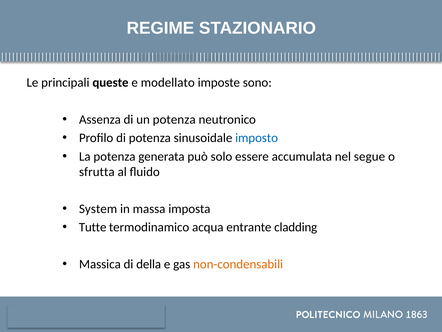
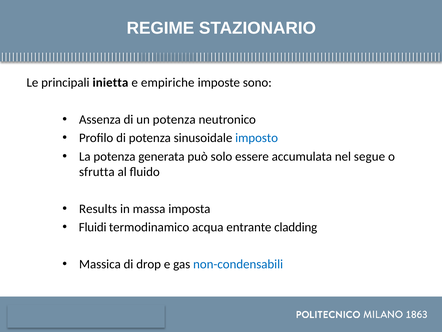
queste: queste -> inietta (110, 83)
modellato: modellato -> empiriche (168, 83)
System: System -> Results (98, 209)
Tutte: Tutte -> Fluidi (93, 227)
della: della -> drop (149, 264)
non-condensabili colour: orange -> blue (238, 264)
